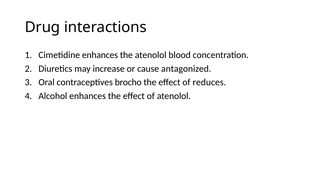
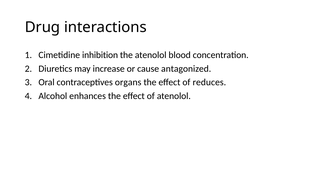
Cimetidine enhances: enhances -> inhibition (100, 55)
brocho: brocho -> organs (128, 82)
